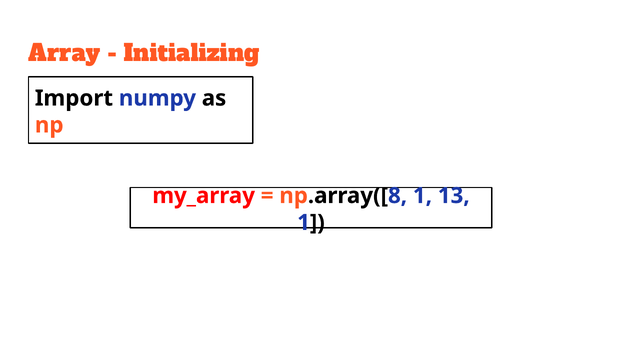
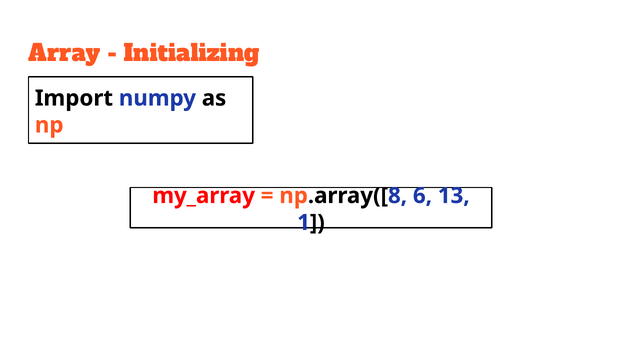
np.array([8 1: 1 -> 6 (422, 195)
